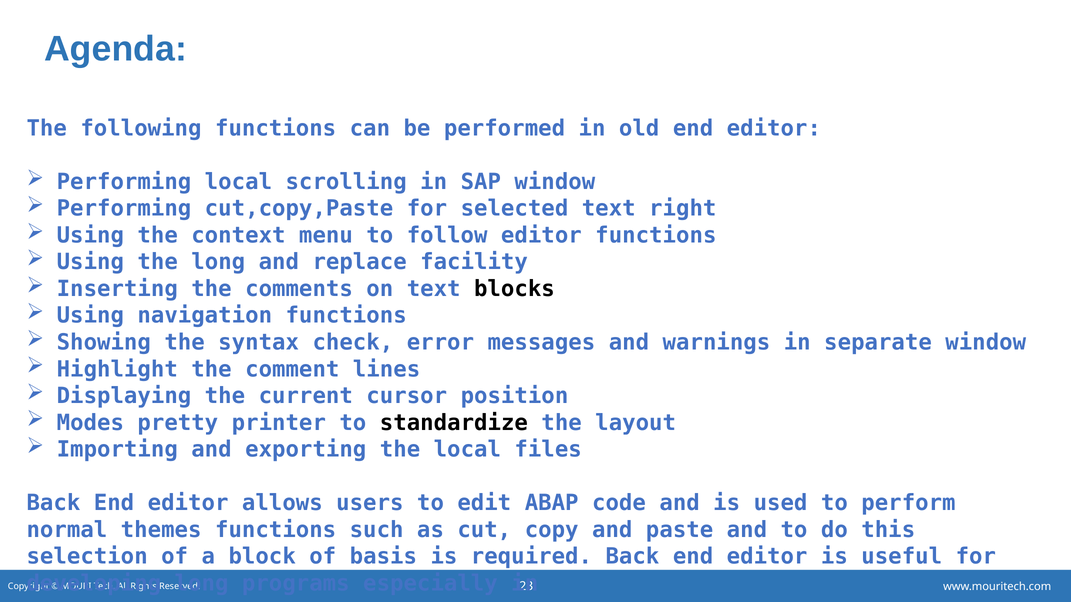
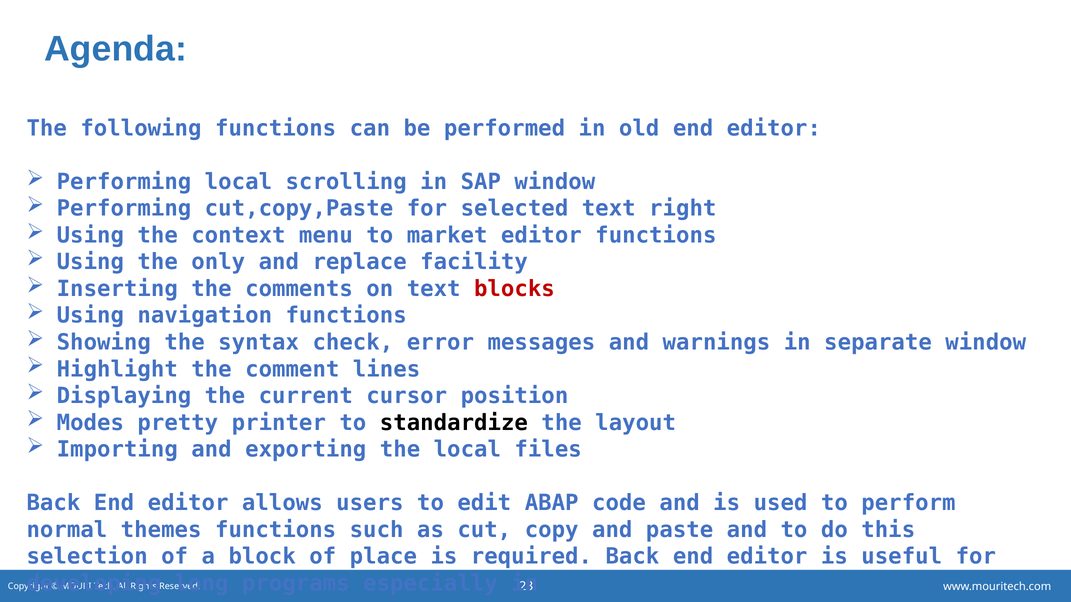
follow: follow -> market (447, 236)
the long: long -> only (218, 262)
blocks colour: black -> red (514, 289)
basis: basis -> place (383, 557)
